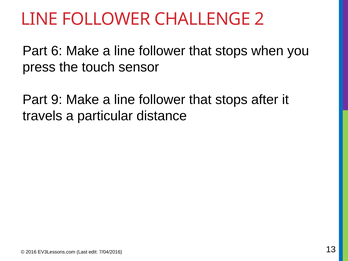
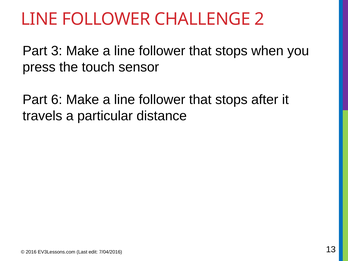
6: 6 -> 3 (57, 51)
9: 9 -> 6 (57, 100)
